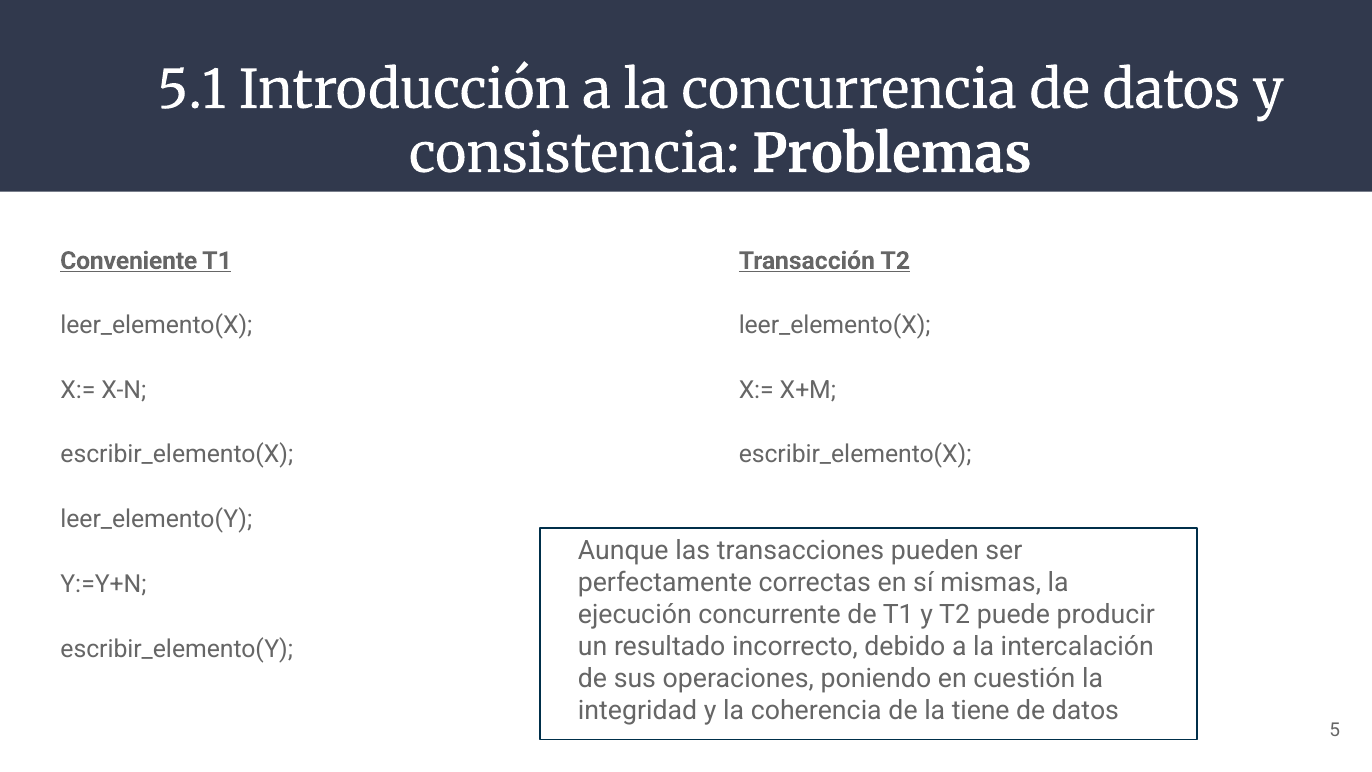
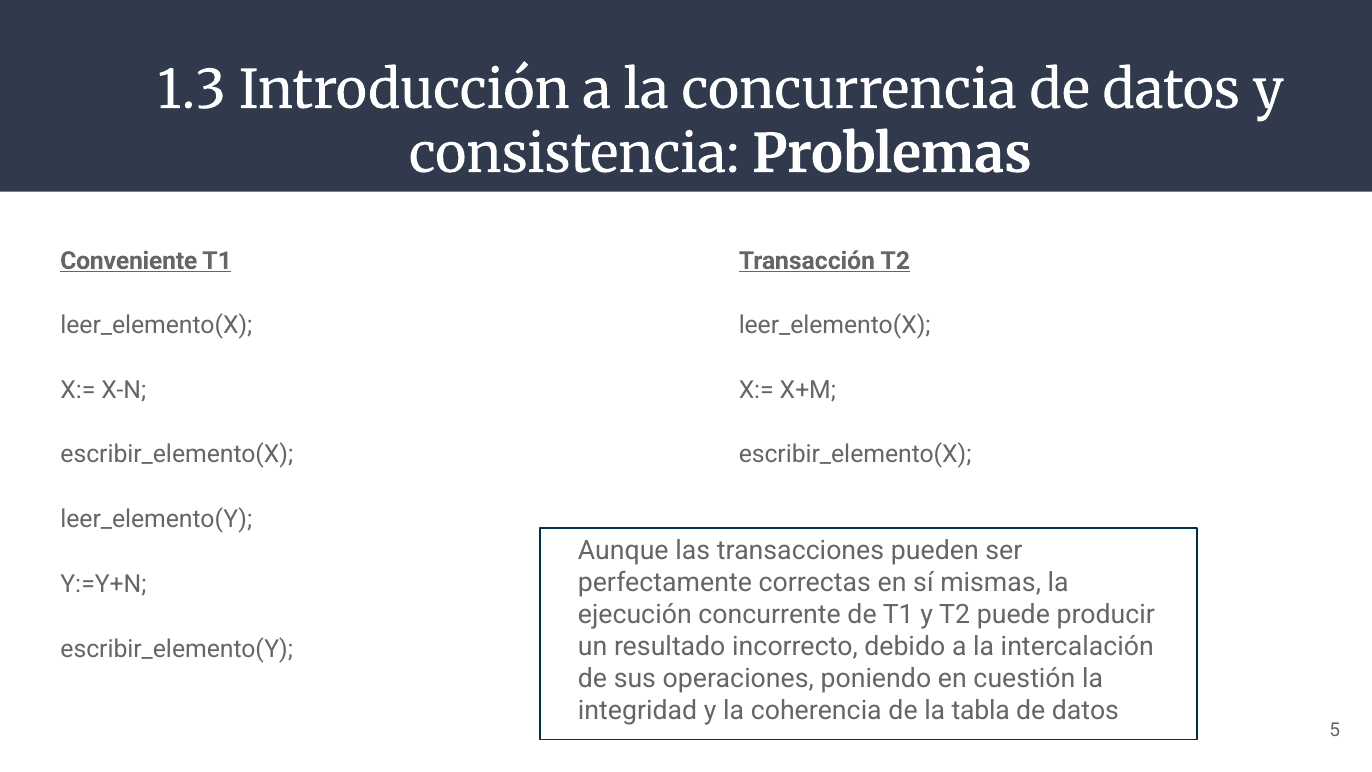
5.1: 5.1 -> 1.3 (192, 90)
tiene: tiene -> tabla (981, 711)
